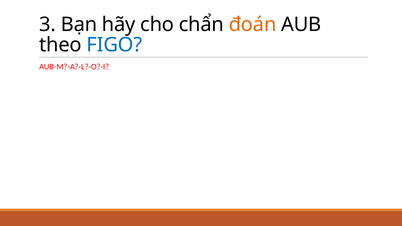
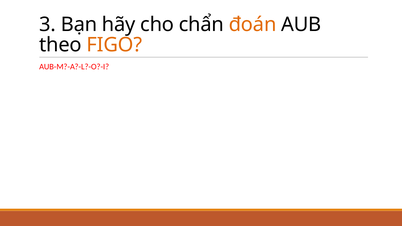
FIGO colour: blue -> orange (114, 45)
